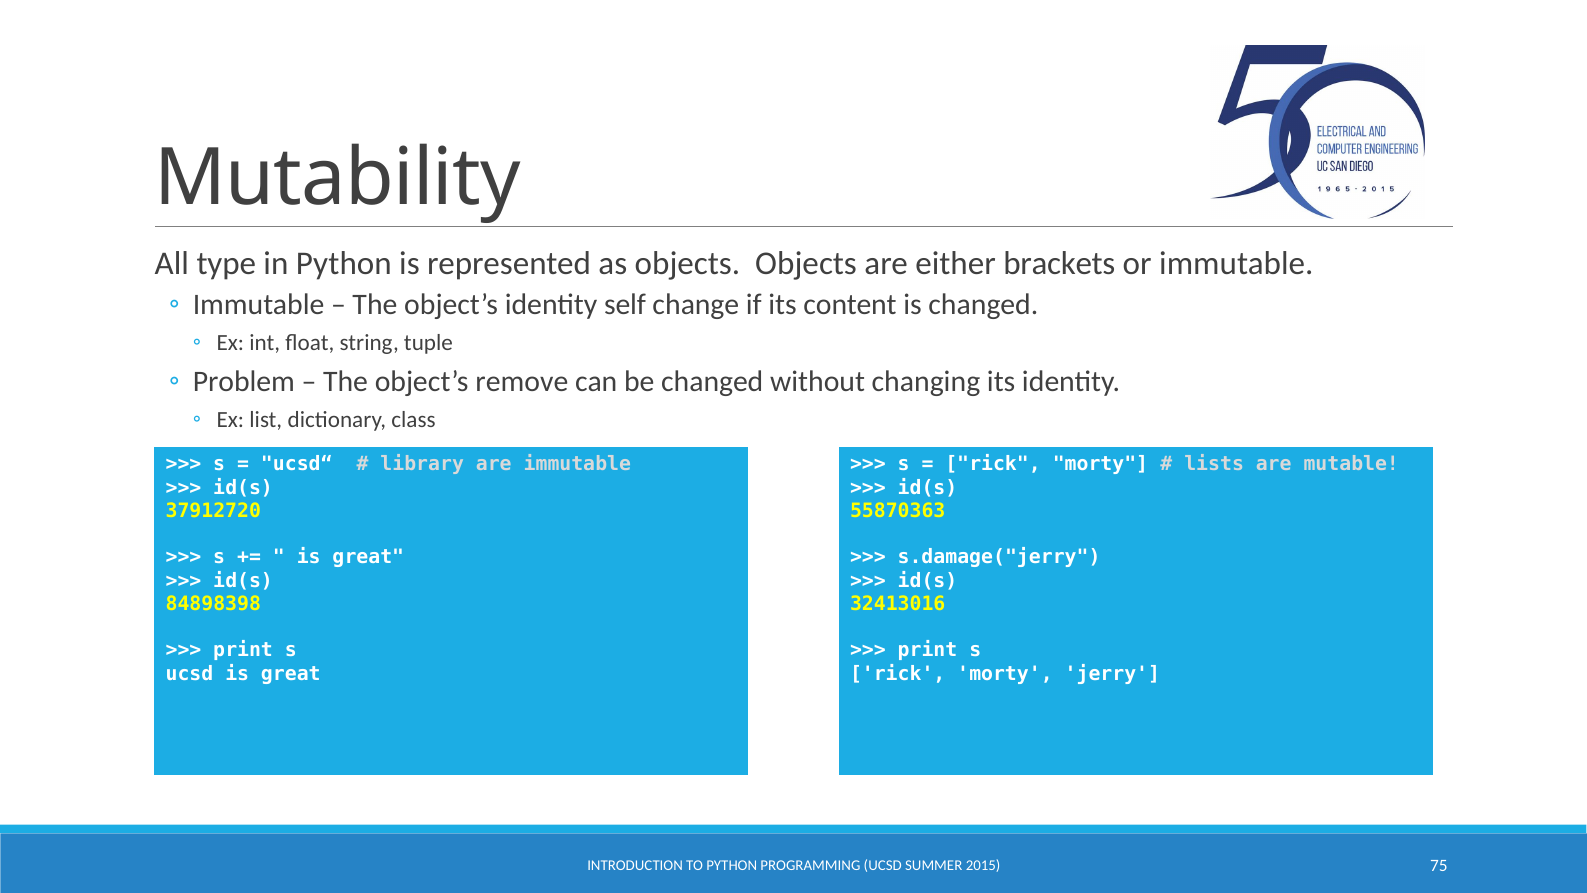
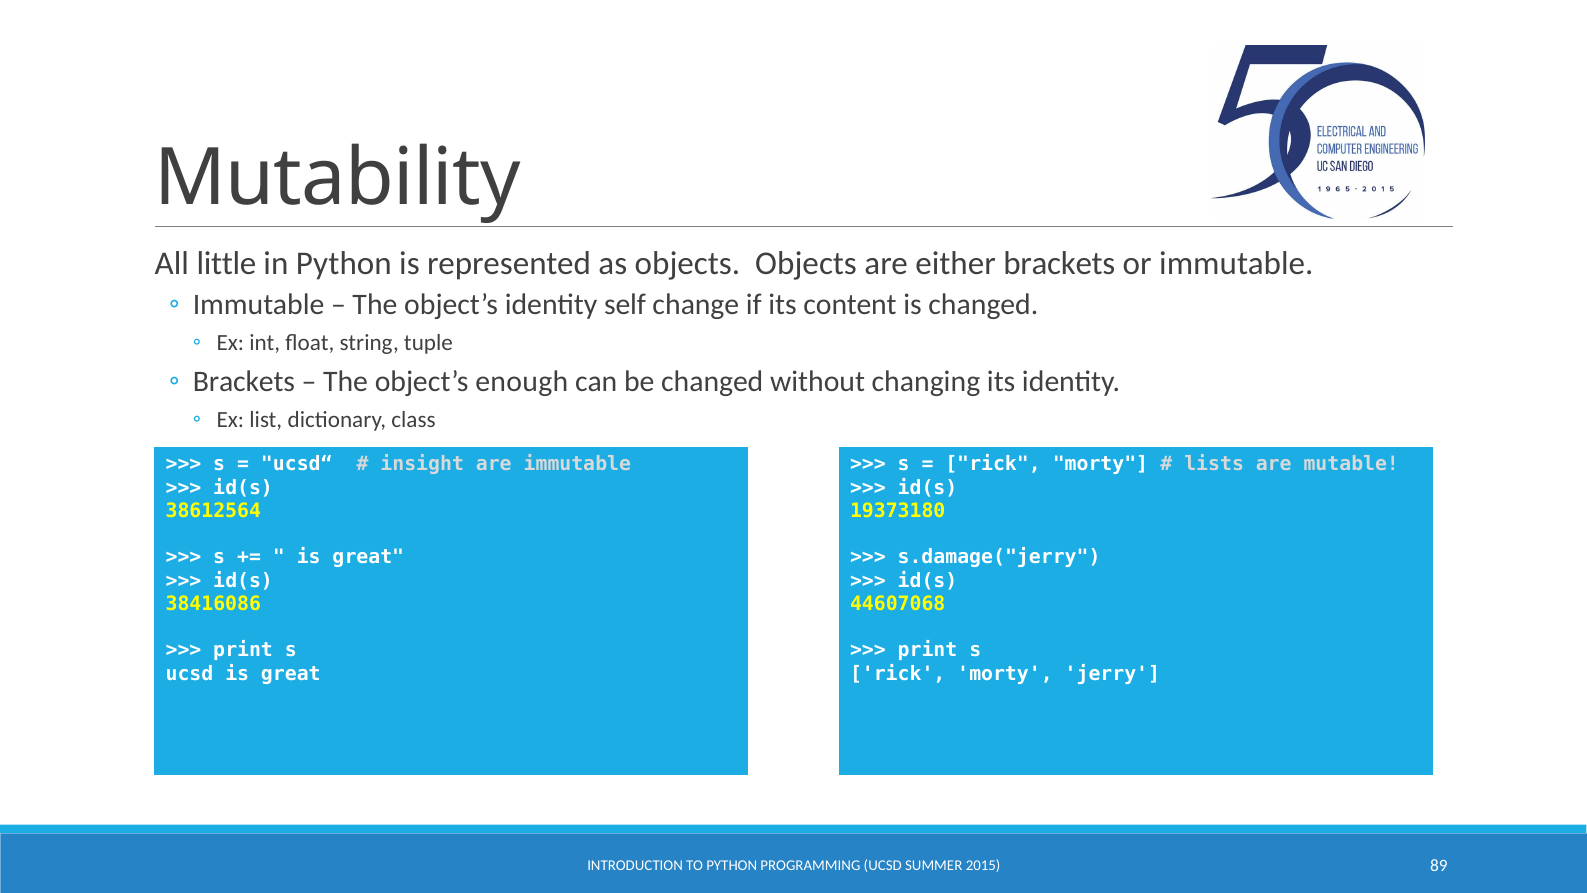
type: type -> little (226, 264)
Problem: Problem -> Brackets (244, 382)
remove: remove -> enough (522, 382)
library: library -> insight (422, 464)
37912720: 37912720 -> 38612564 (213, 511)
55870363: 55870363 -> 19373180 (898, 511)
84898398: 84898398 -> 38416086 (213, 604)
32413016: 32413016 -> 44607068 (898, 604)
75: 75 -> 89 (1439, 866)
